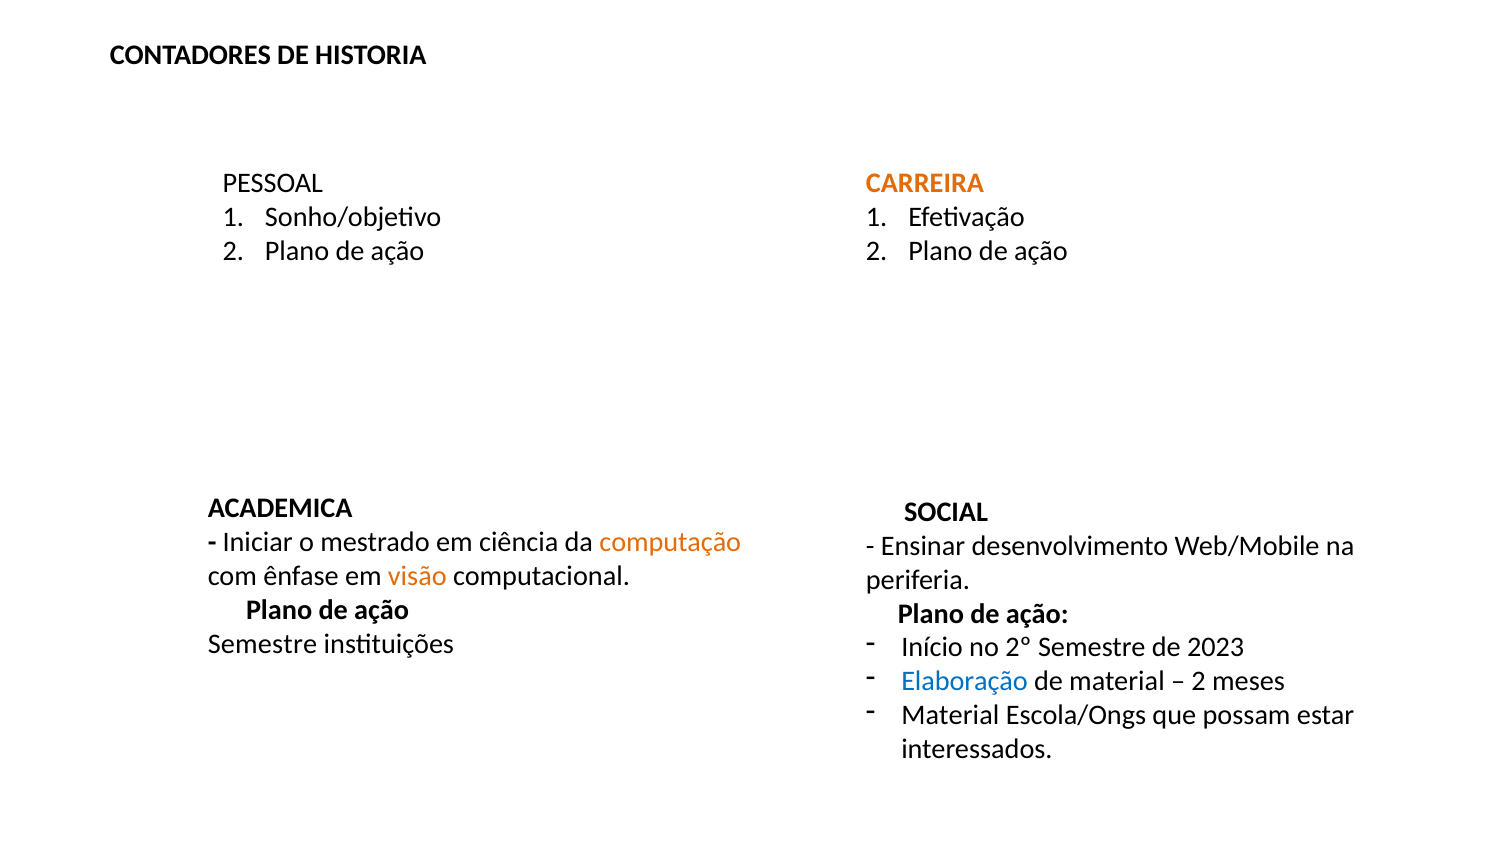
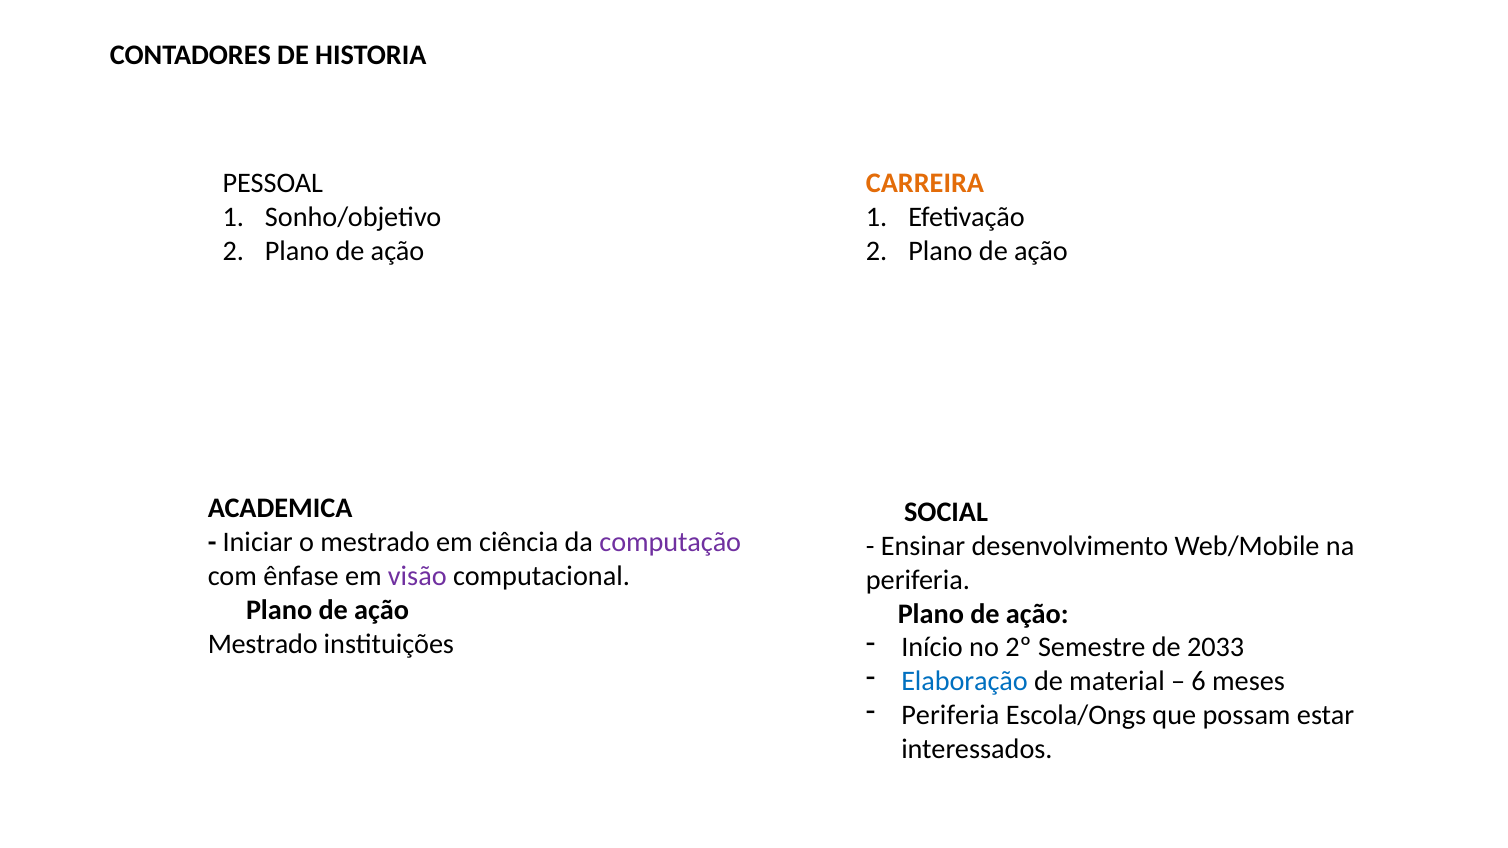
computação colour: orange -> purple (670, 542)
visão colour: orange -> purple (417, 576)
Semestre: Semestre -> Mestrado (263, 644)
2023: 2023 -> 2033 (1216, 648)
2: 2 -> 6 (1199, 682)
Material: Material -> Periferia (950, 716)
